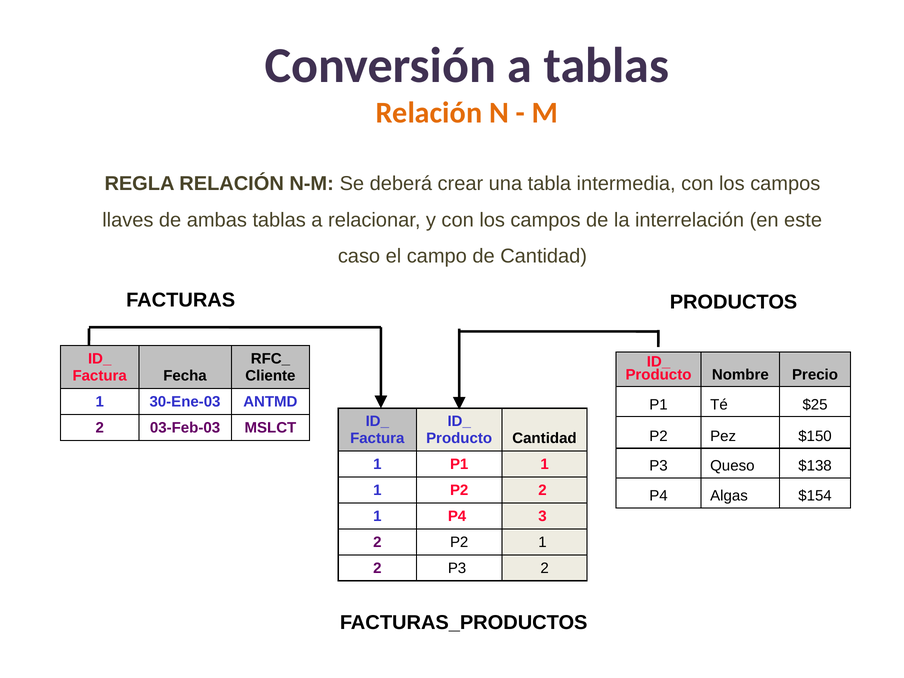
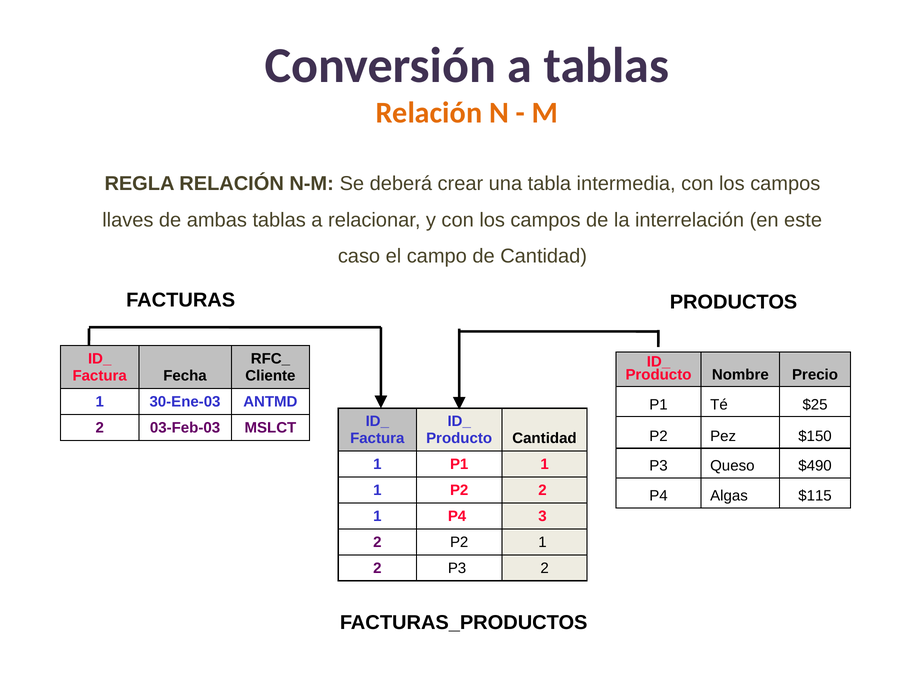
$138: $138 -> $490 (815, 466)
$154: $154 -> $115 (815, 496)
